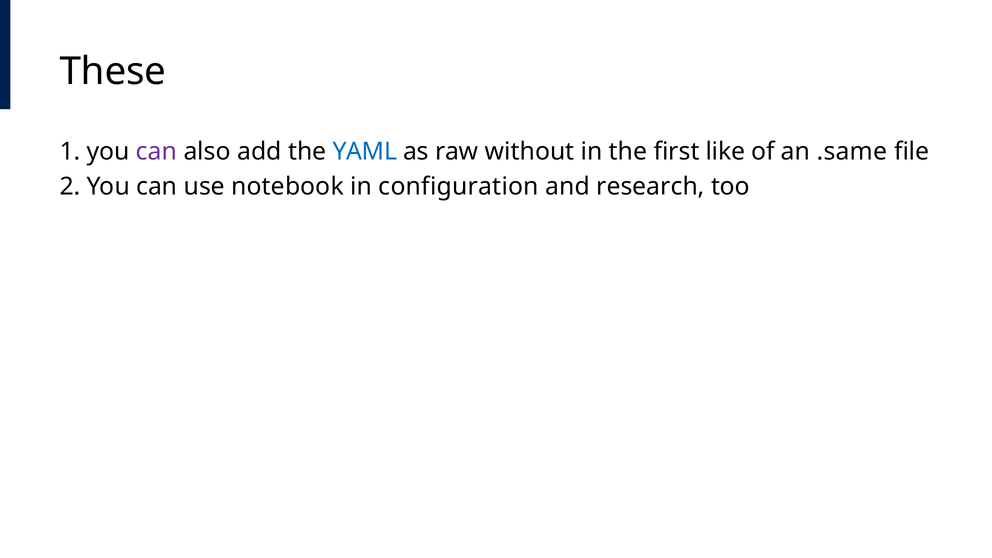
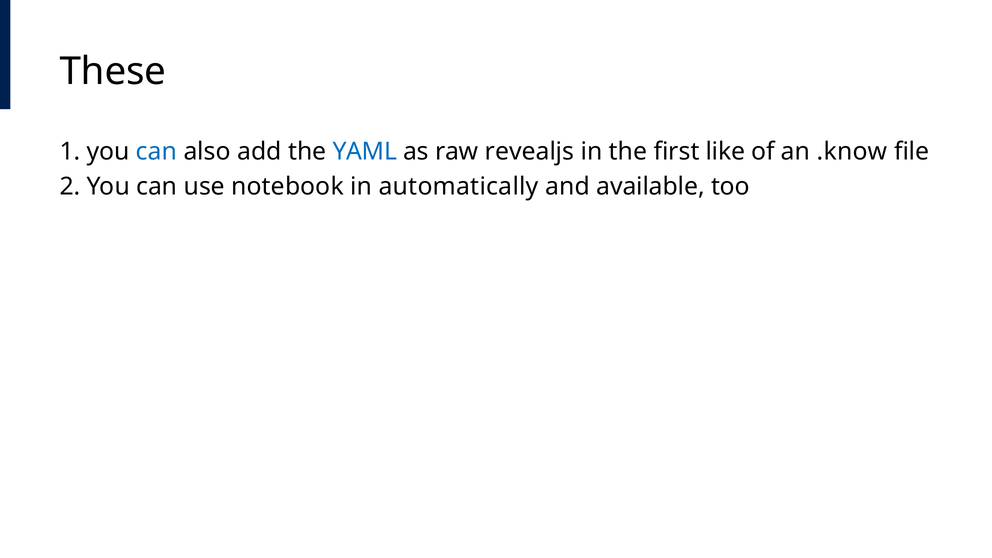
can colour: purple -> blue (157, 152)
without: without -> revealjs (530, 152)
.same: .same -> .know (852, 152)
configuration: configuration -> automatically (459, 187)
research: research -> available (651, 187)
